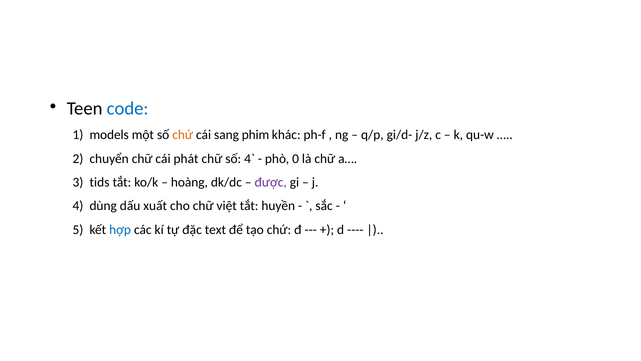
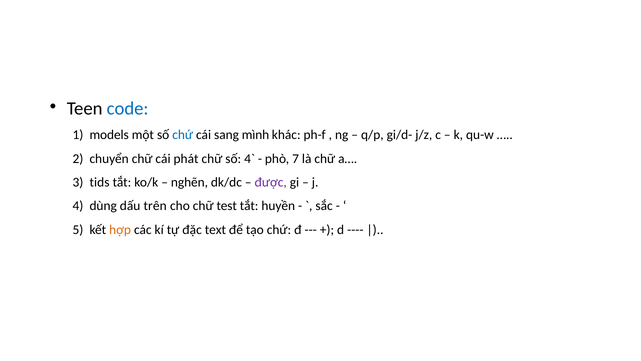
chứ colour: orange -> blue (183, 135)
phim: phim -> mình (255, 135)
0: 0 -> 7 (296, 159)
hoàng: hoàng -> nghẽn (189, 182)
xuất: xuất -> trên (155, 206)
việt: việt -> test (227, 206)
hợp colour: blue -> orange (120, 229)
